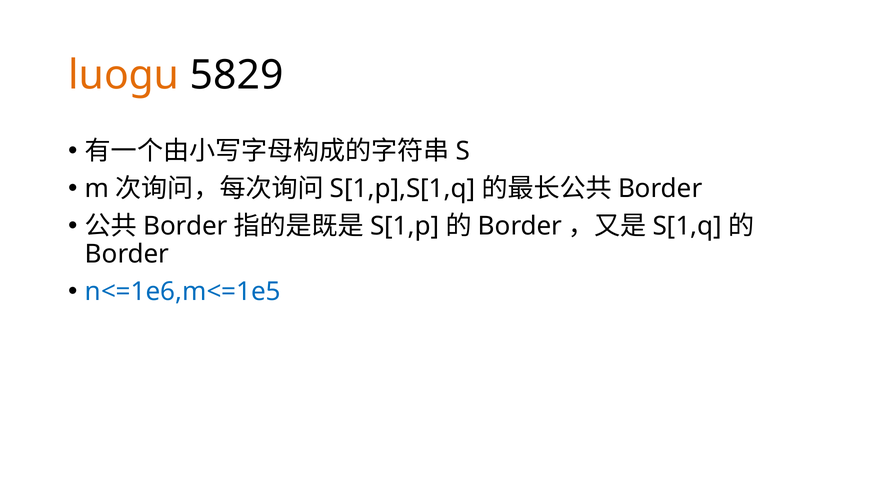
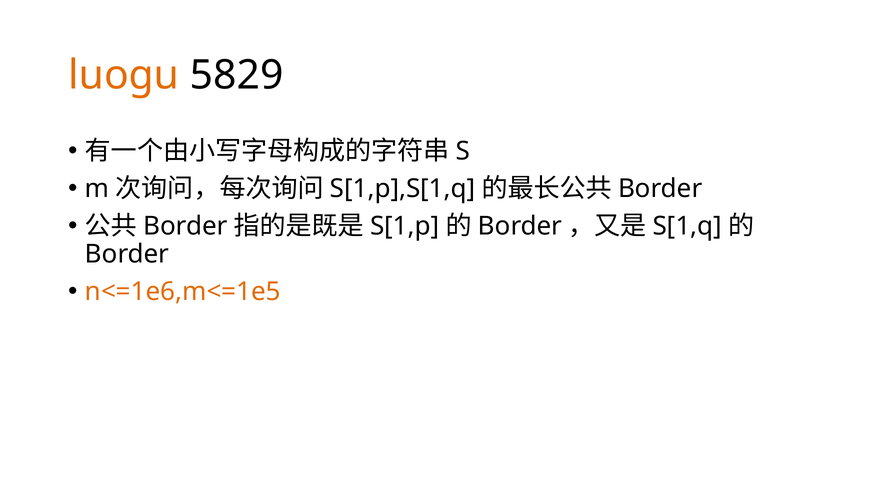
n<=1e6,m<=1e5 colour: blue -> orange (183, 292)
